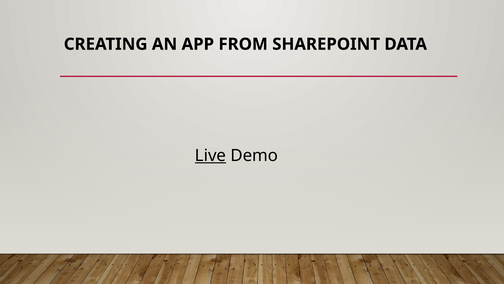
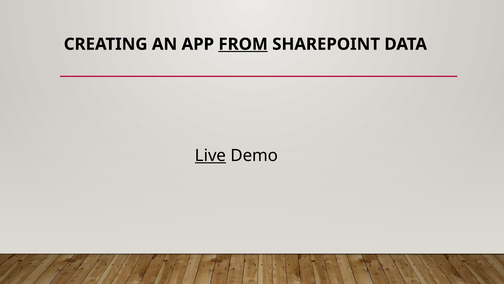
FROM underline: none -> present (243, 44)
